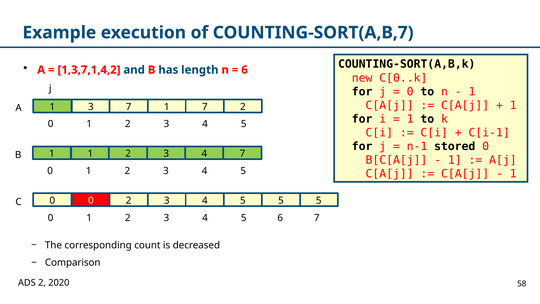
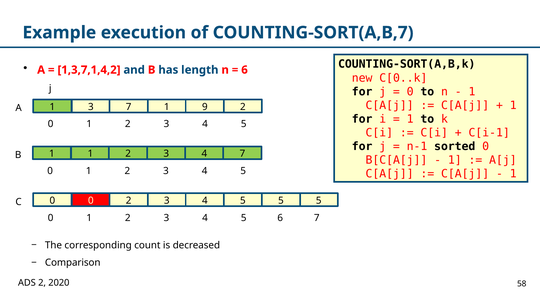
1 7: 7 -> 9 (205, 107)
stored: stored -> sorted (455, 146)
